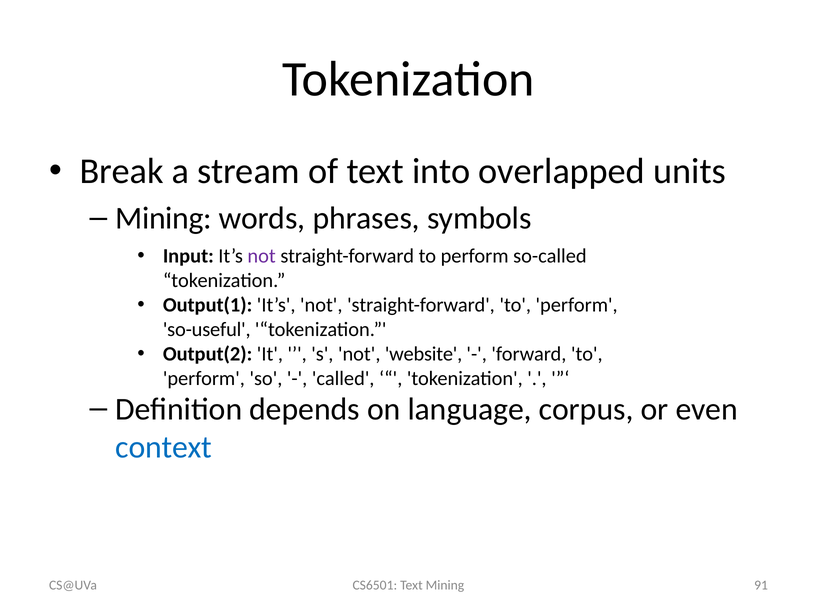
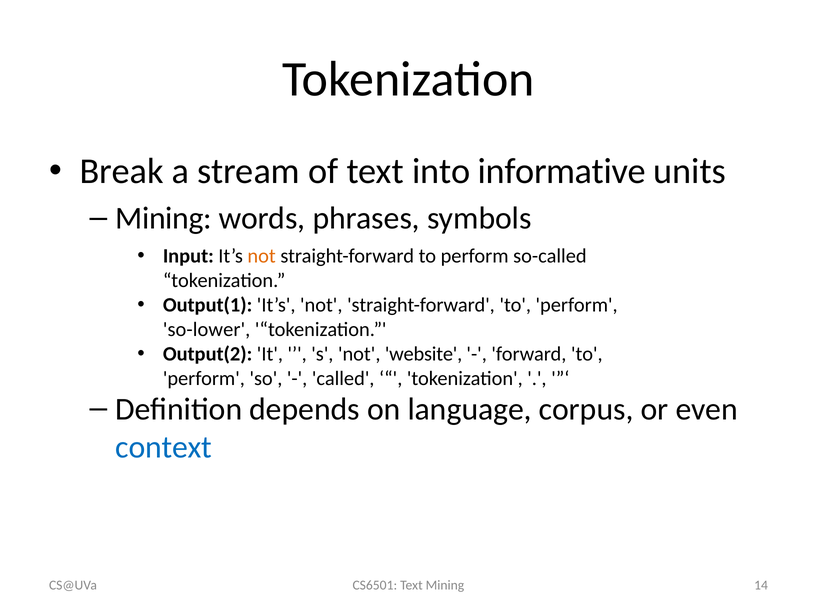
overlapped: overlapped -> informative (562, 171)
not colour: purple -> orange (262, 256)
so-useful: so-useful -> so-lower (207, 329)
91: 91 -> 14 (761, 585)
